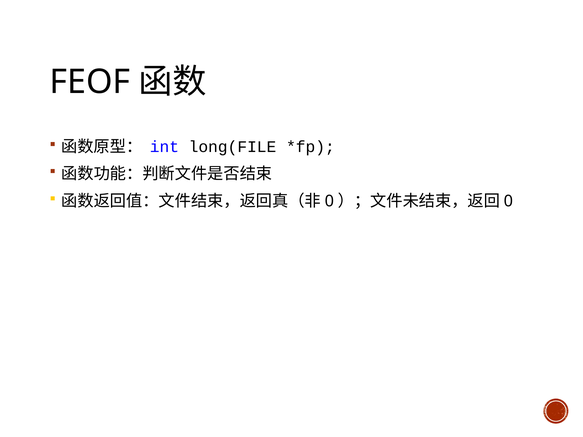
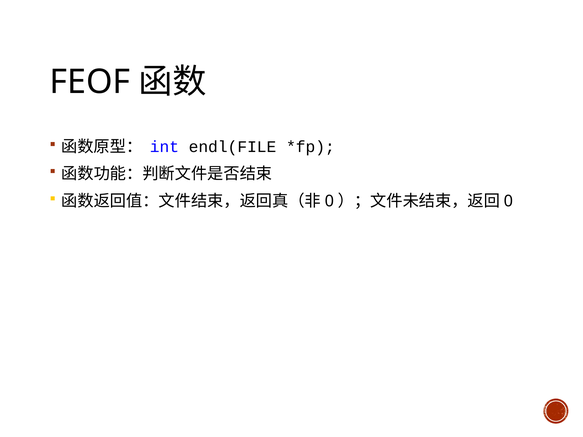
long(FILE: long(FILE -> endl(FILE (232, 147)
